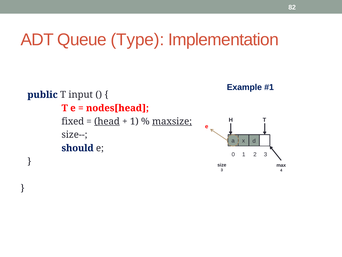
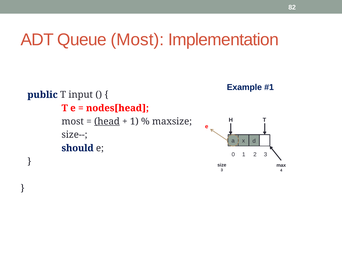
Queue Type: Type -> Most (137, 40)
fixed: fixed -> most (73, 121)
maxsize underline: present -> none (172, 121)
